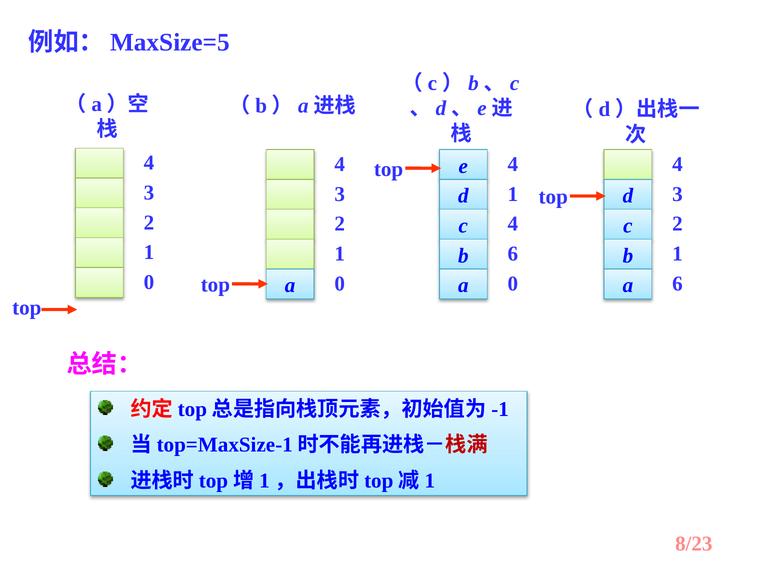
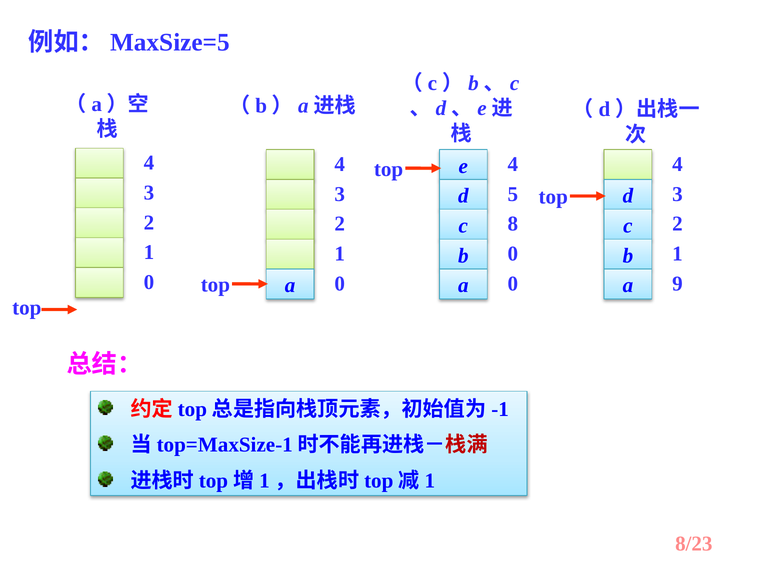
d 1: 1 -> 5 (513, 194)
c 4: 4 -> 8 (513, 224)
b 6: 6 -> 0 (513, 254)
a 6: 6 -> 9 (677, 284)
